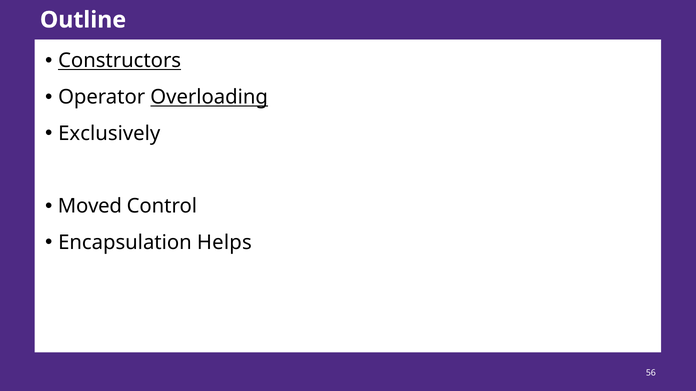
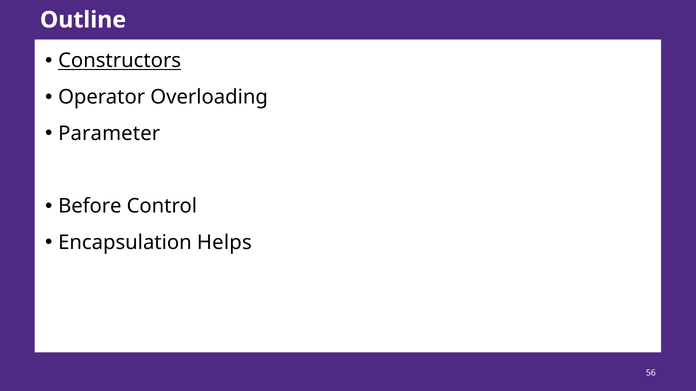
Overloading underline: present -> none (209, 97)
Exclusively: Exclusively -> Parameter (109, 134)
Moved: Moved -> Before (90, 206)
